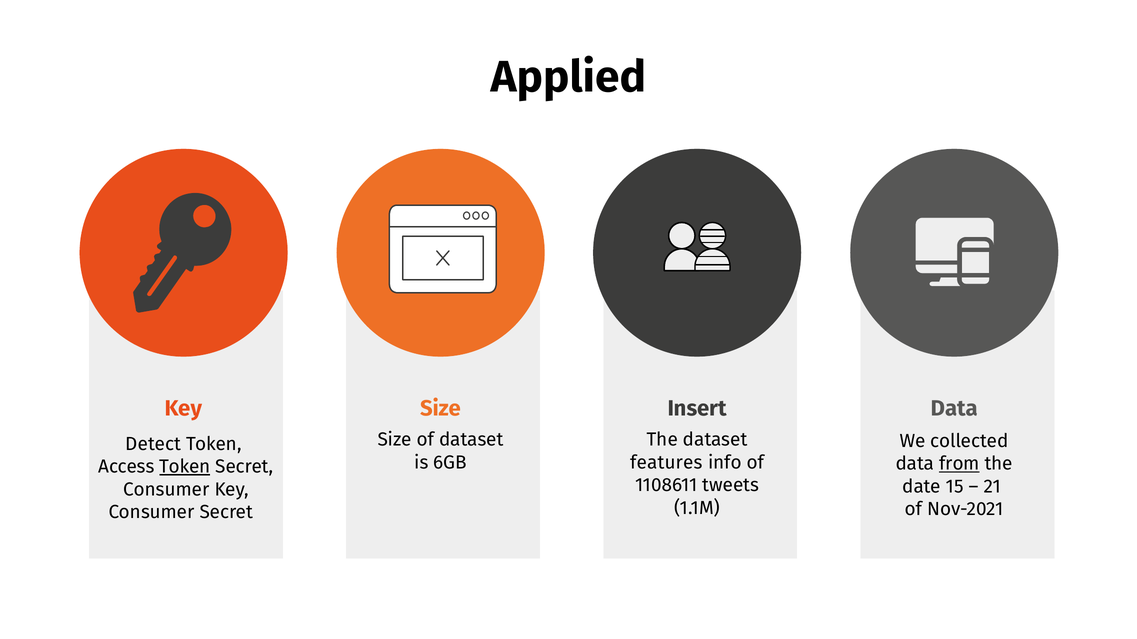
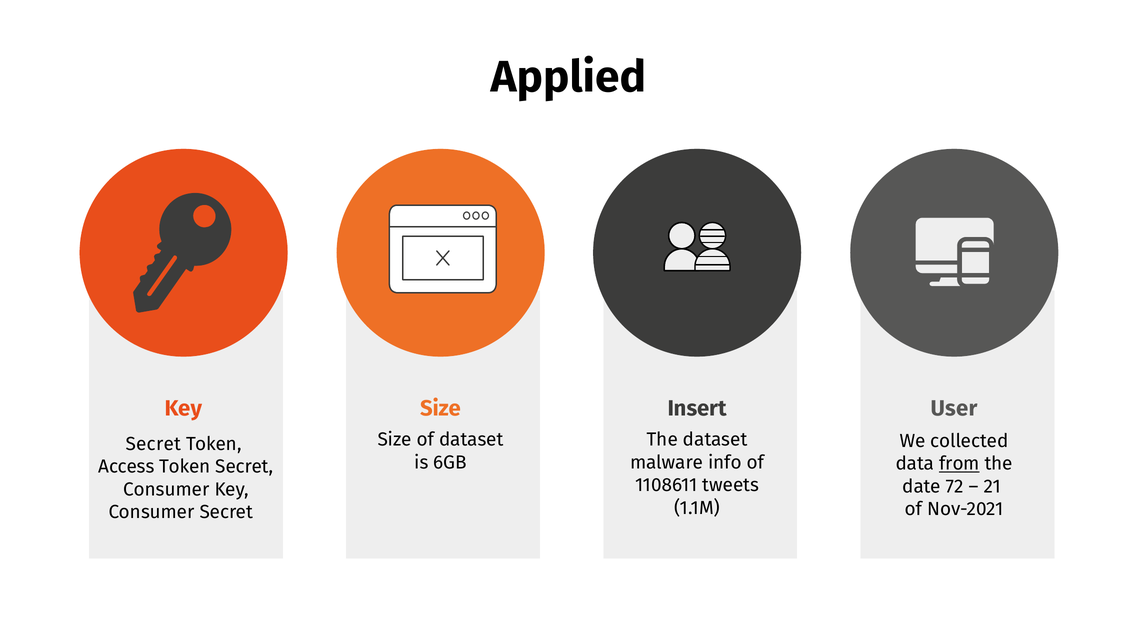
Data: Data -> User (954, 409)
Detect: Detect -> Secret (153, 444)
features: features -> malware (667, 463)
Token underline: present -> none (185, 467)
15: 15 -> 72 (955, 487)
